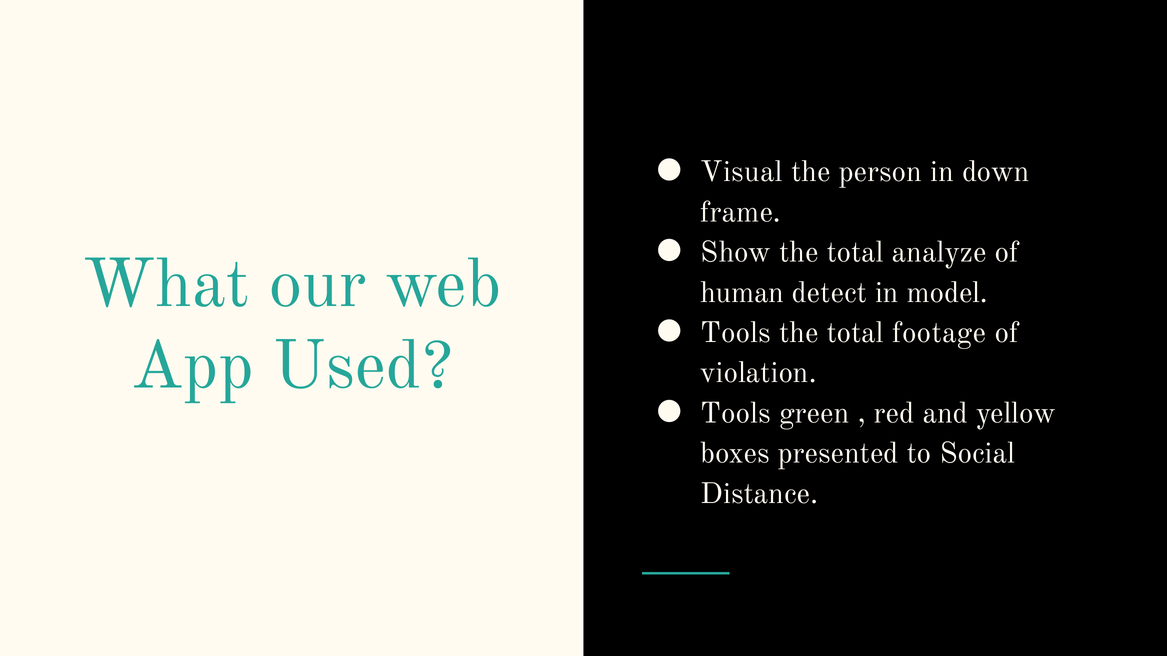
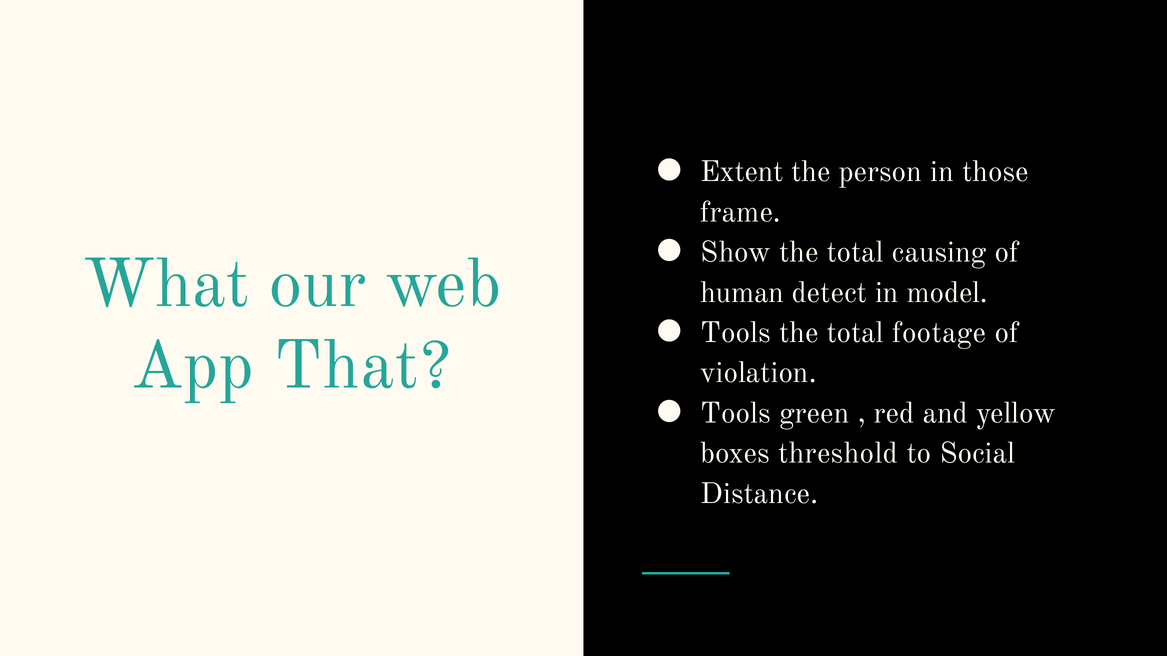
Visual: Visual -> Extent (742, 172)
down: down -> those (995, 172)
analyze: analyze -> causing (939, 252)
Used: Used -> That (362, 365)
presented: presented -> threshold (838, 454)
